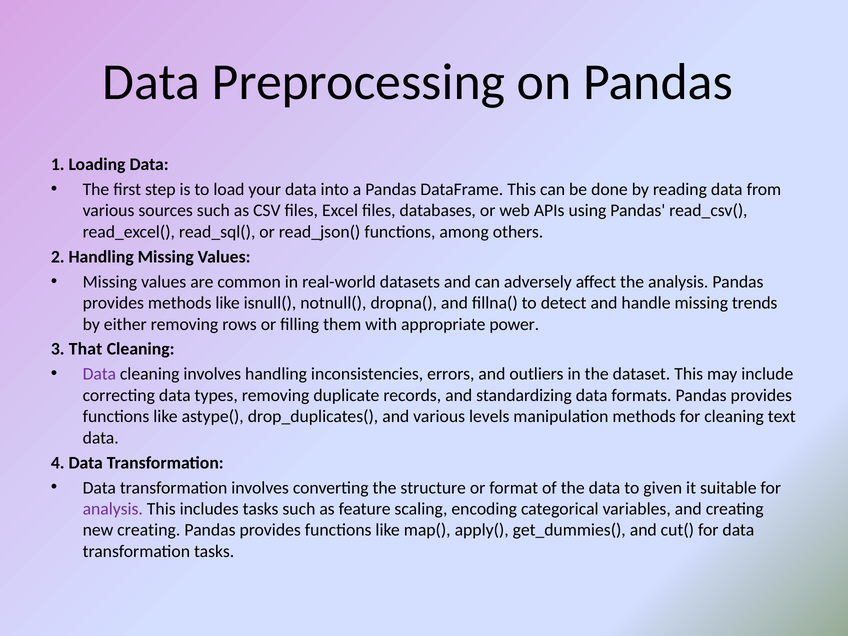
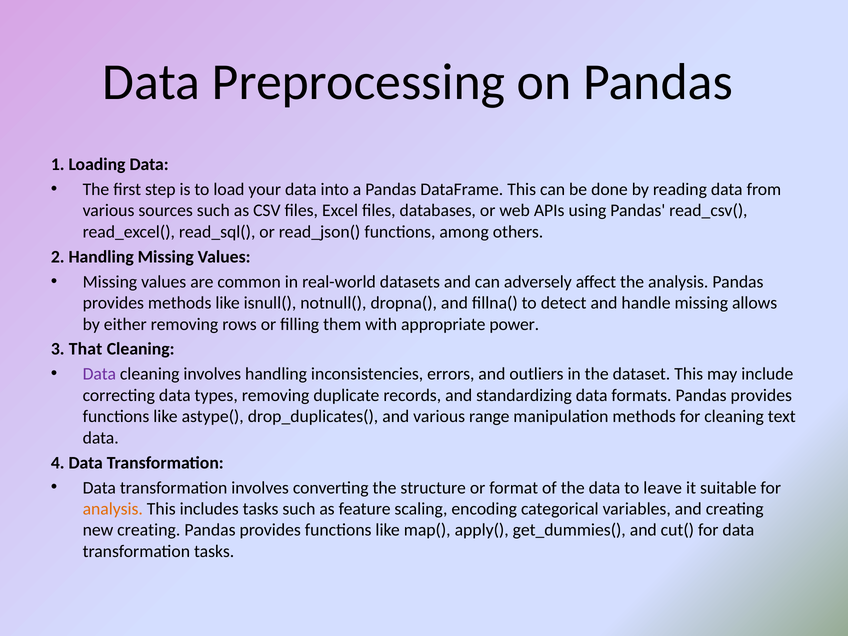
trends: trends -> allows (755, 303)
levels: levels -> range (489, 417)
given: given -> leave (663, 488)
analysis colour: purple -> orange (113, 509)
